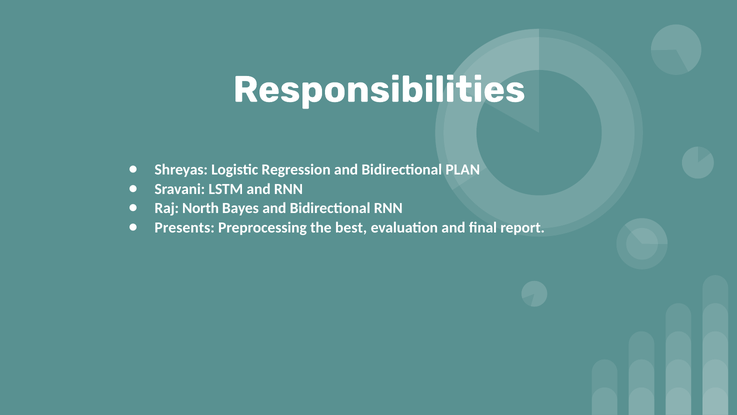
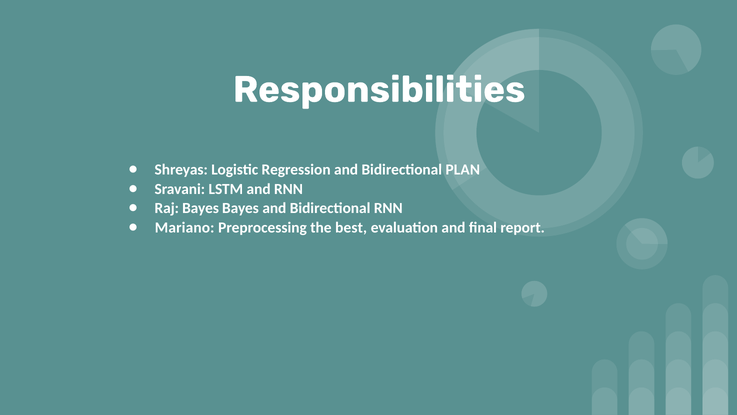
Raj North: North -> Bayes (201, 208)
Presents: Presents -> Mariano (185, 227)
